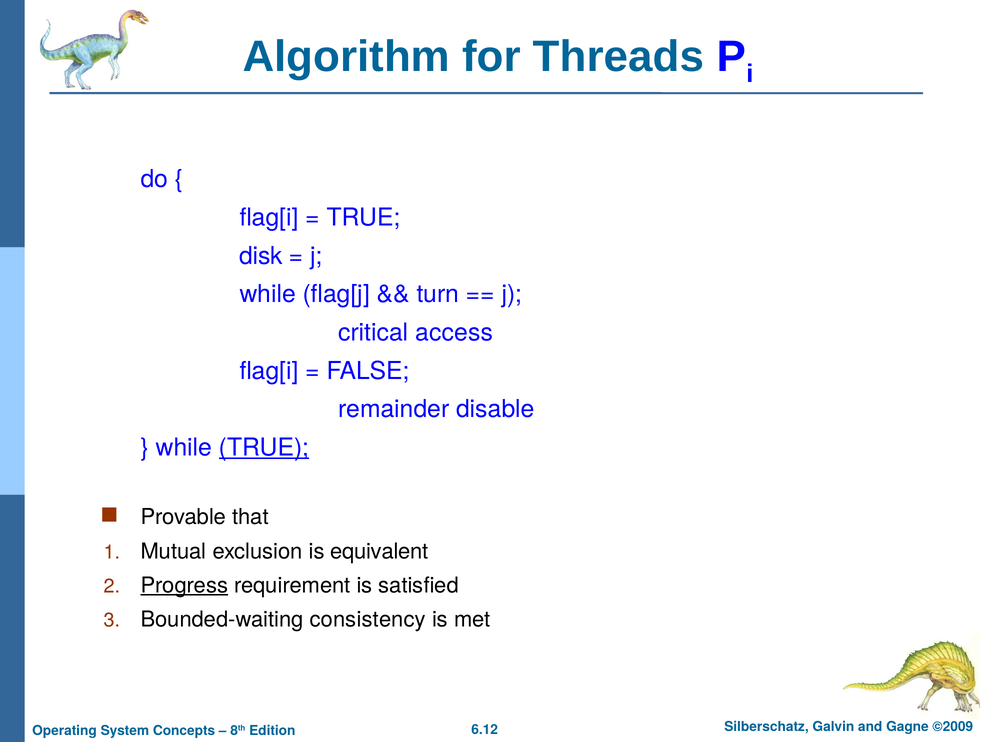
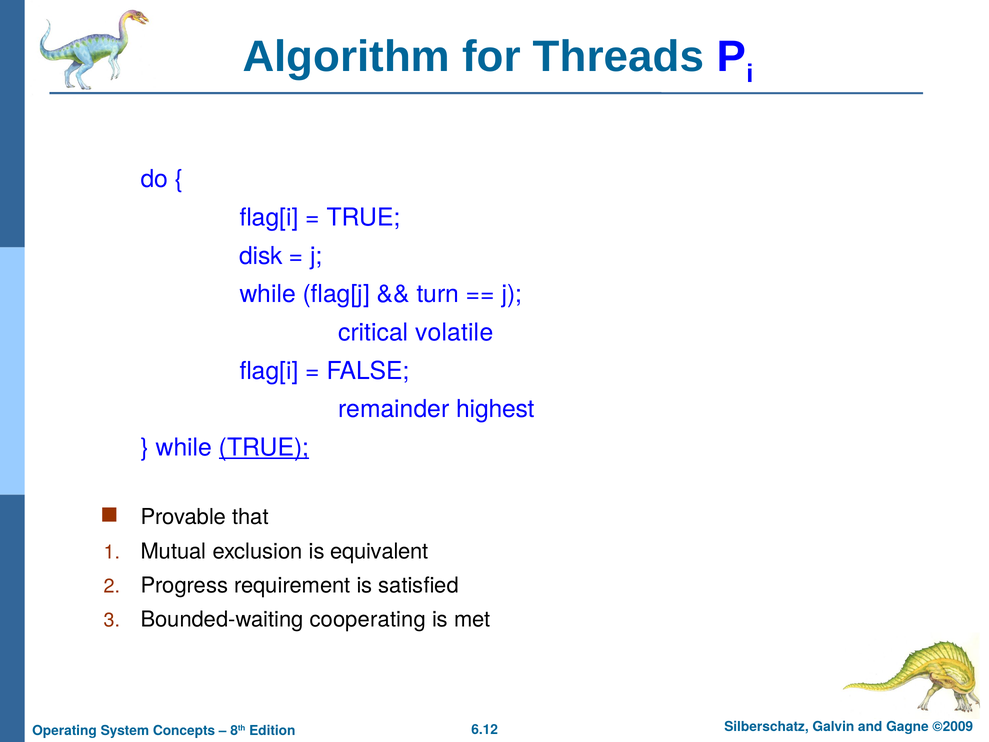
access: access -> volatile (454, 333)
disable: disable -> highest (495, 409)
Progress underline: present -> none (184, 585)
consistency: consistency -> cooperating (368, 619)
